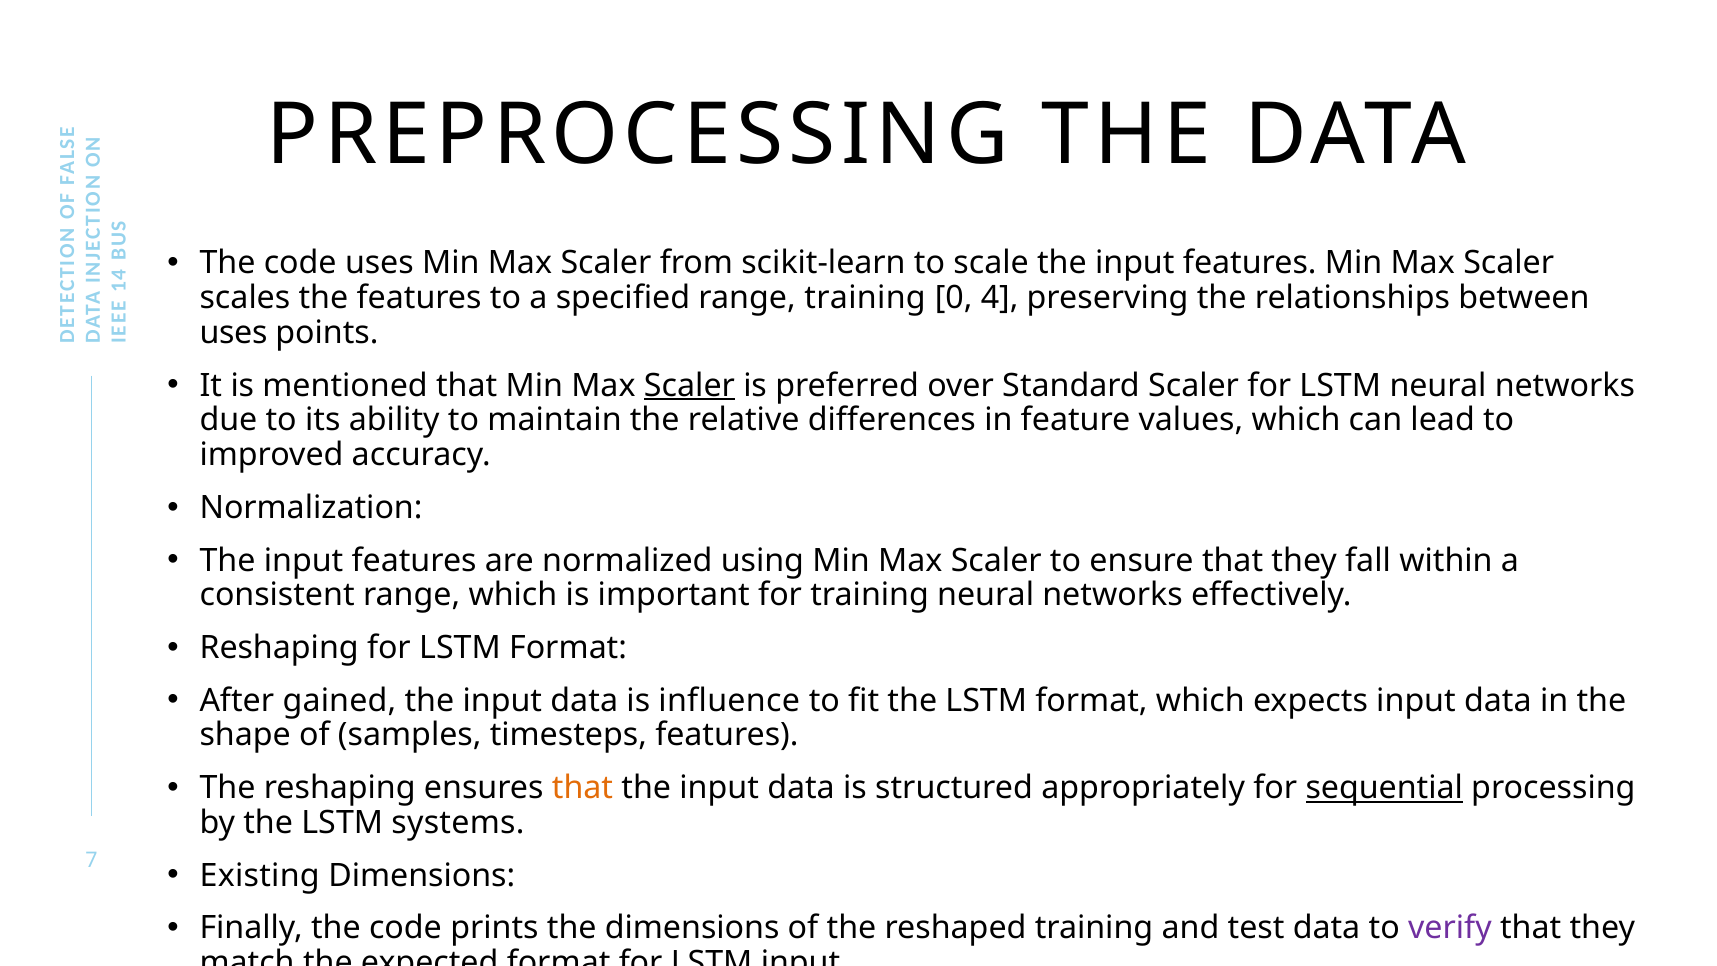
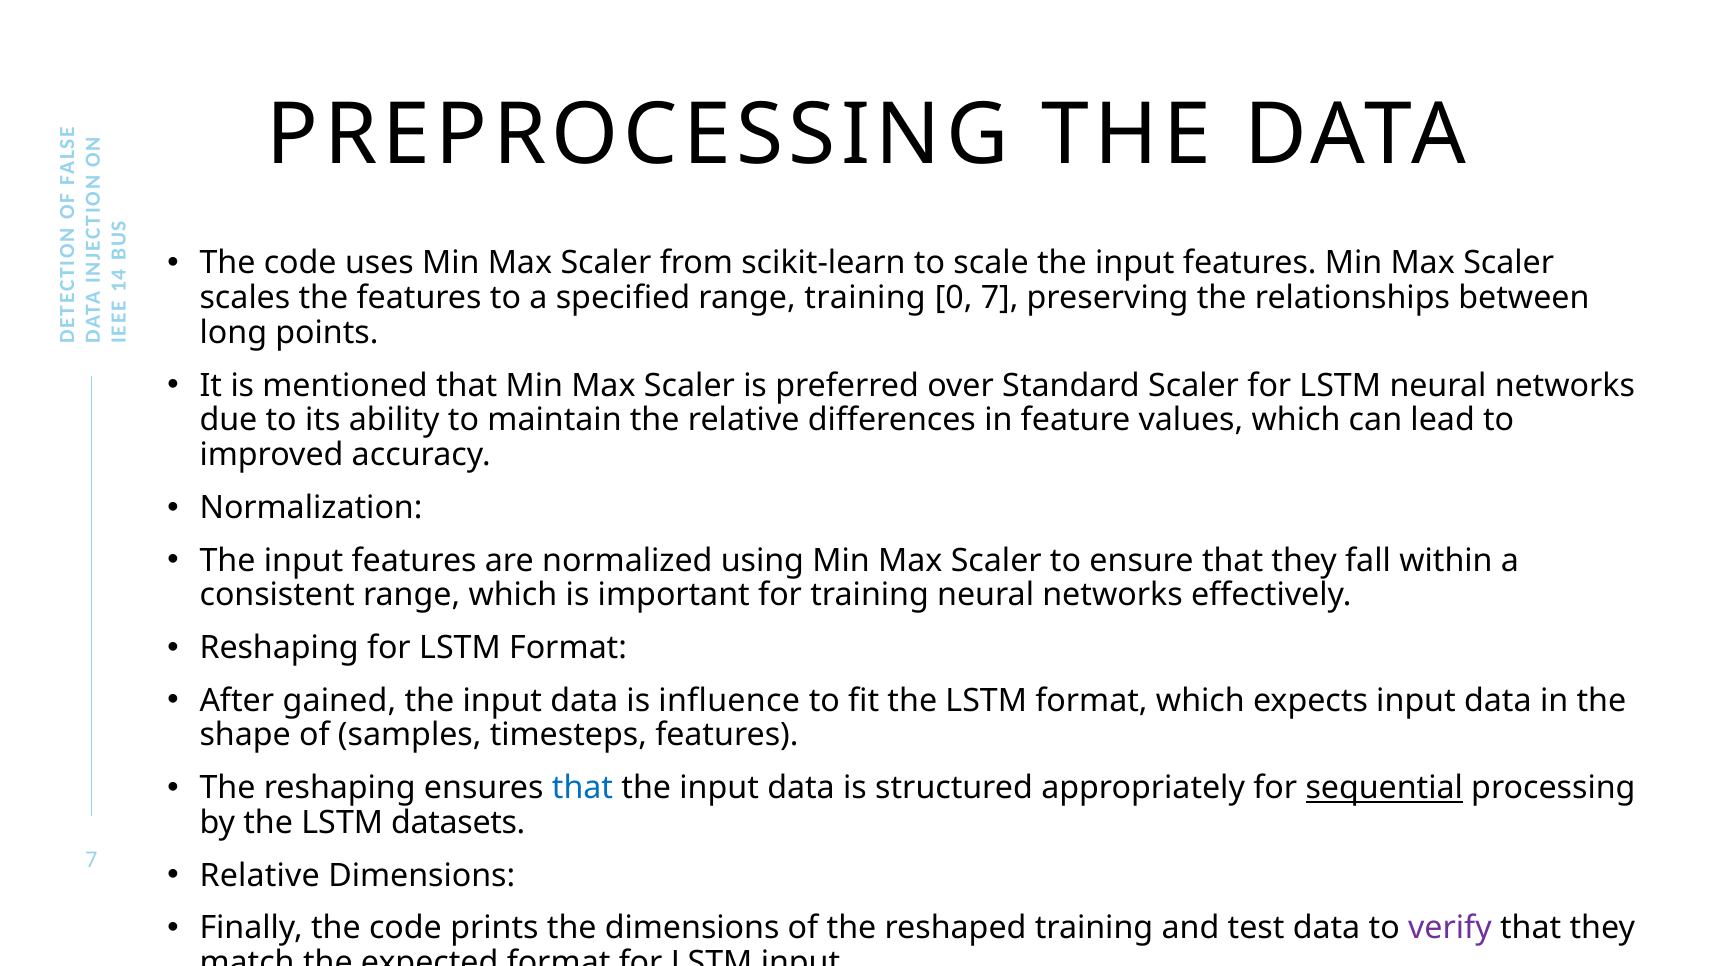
0 4: 4 -> 7 (1000, 298)
uses: uses -> long (233, 333)
Scaler underline: present -> none (689, 385)
that colour: orange -> blue (582, 788)
systems: systems -> datasets (458, 823)
Existing: Existing -> Relative (260, 875)
